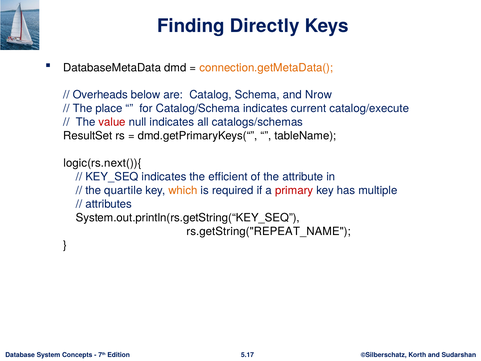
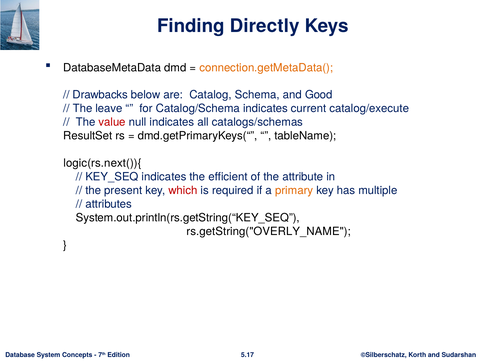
Overheads: Overheads -> Drawbacks (100, 95)
Nrow: Nrow -> Good (319, 95)
place: place -> leave (109, 108)
quartile: quartile -> present (123, 190)
which colour: orange -> red (183, 190)
primary colour: red -> orange (294, 190)
rs.getString("REPEAT_NAME: rs.getString("REPEAT_NAME -> rs.getString("OVERLY_NAME (269, 231)
